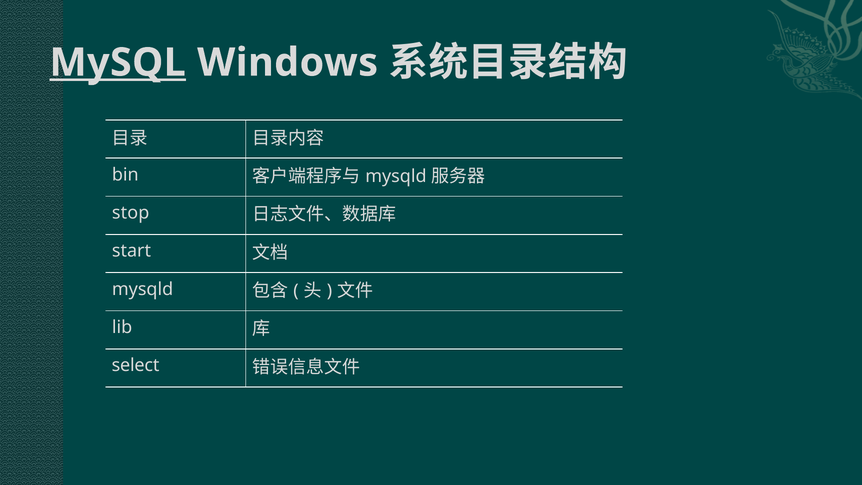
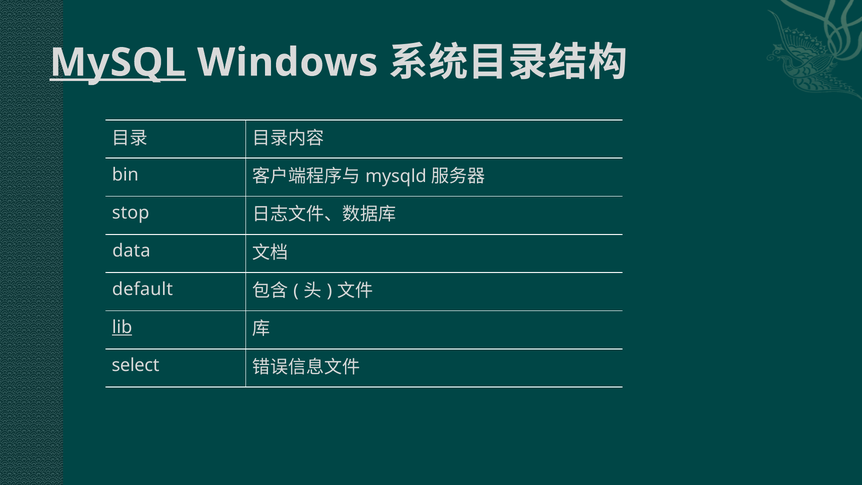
start: start -> data (131, 251)
mysqld: mysqld -> default (142, 289)
lib underline: none -> present (122, 327)
